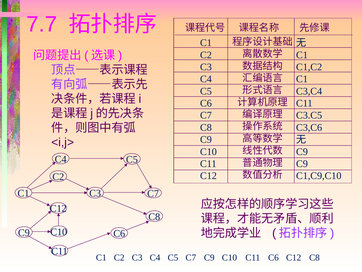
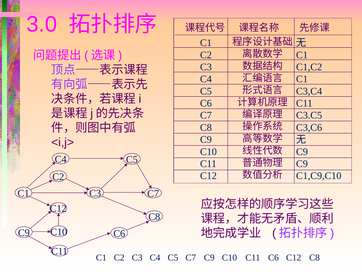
7.7: 7.7 -> 3.0 (42, 24)
